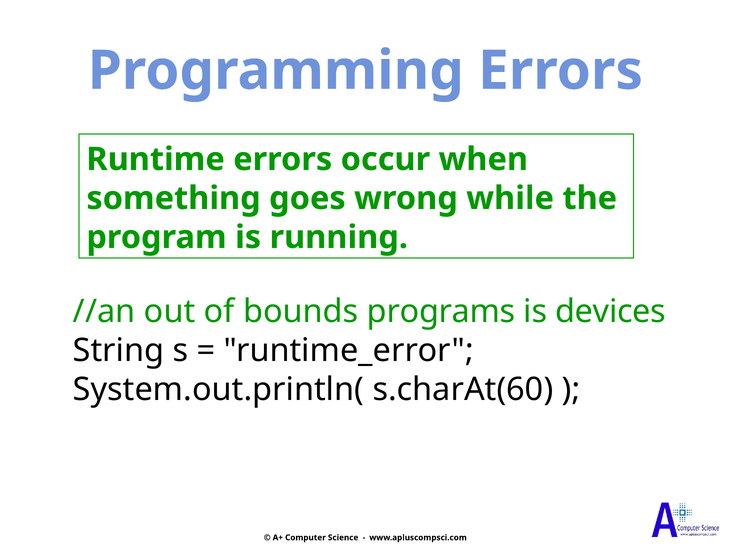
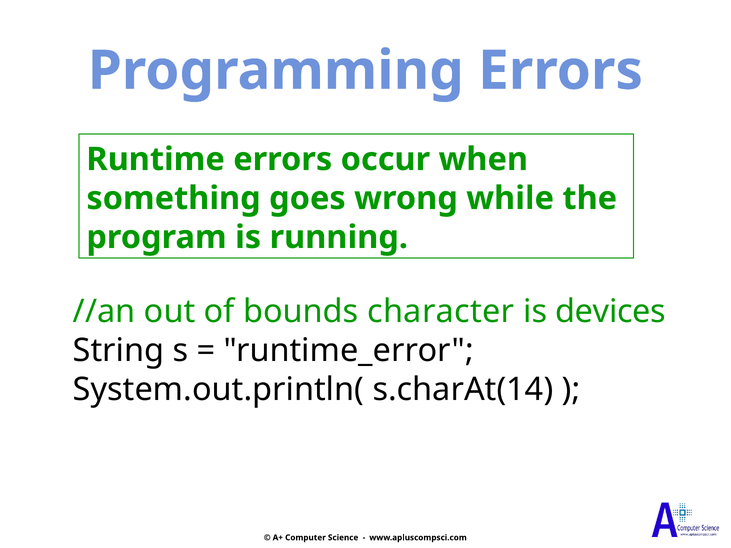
programs: programs -> character (441, 312)
s.charAt(60: s.charAt(60 -> s.charAt(14 (463, 390)
